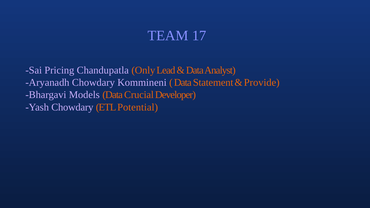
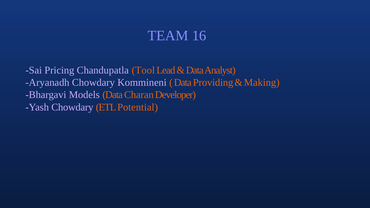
17: 17 -> 16 (199, 36)
Only: Only -> Tool (143, 70)
Statement: Statement -> Providing (213, 83)
Provide: Provide -> Making (262, 83)
Crucial: Crucial -> Charan (139, 95)
